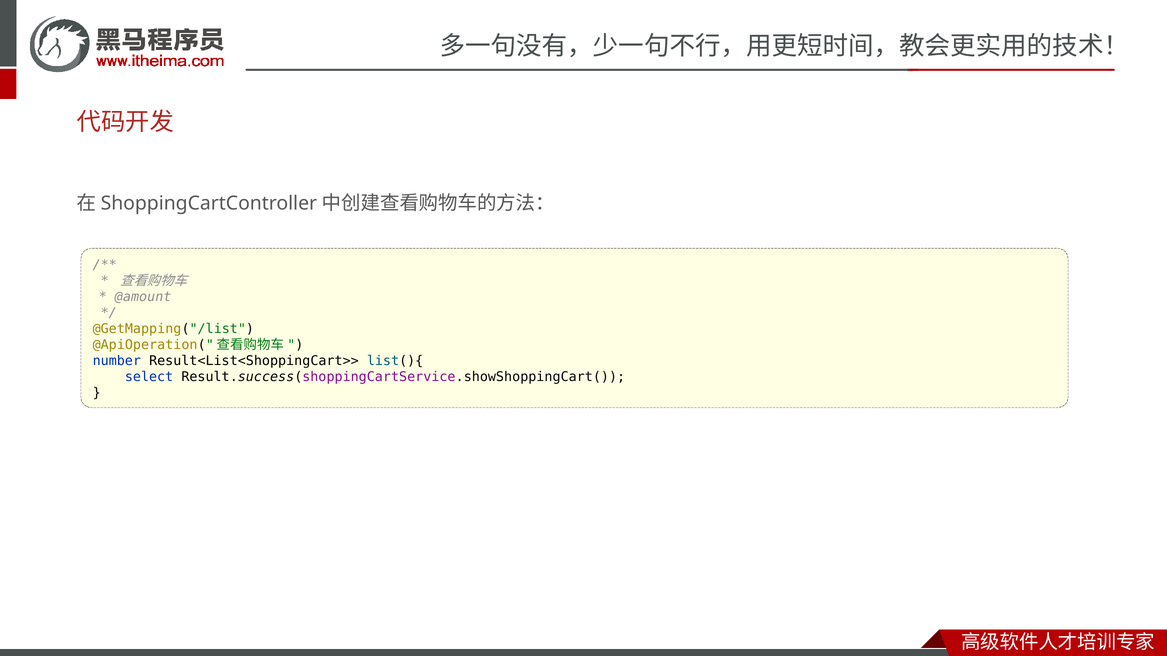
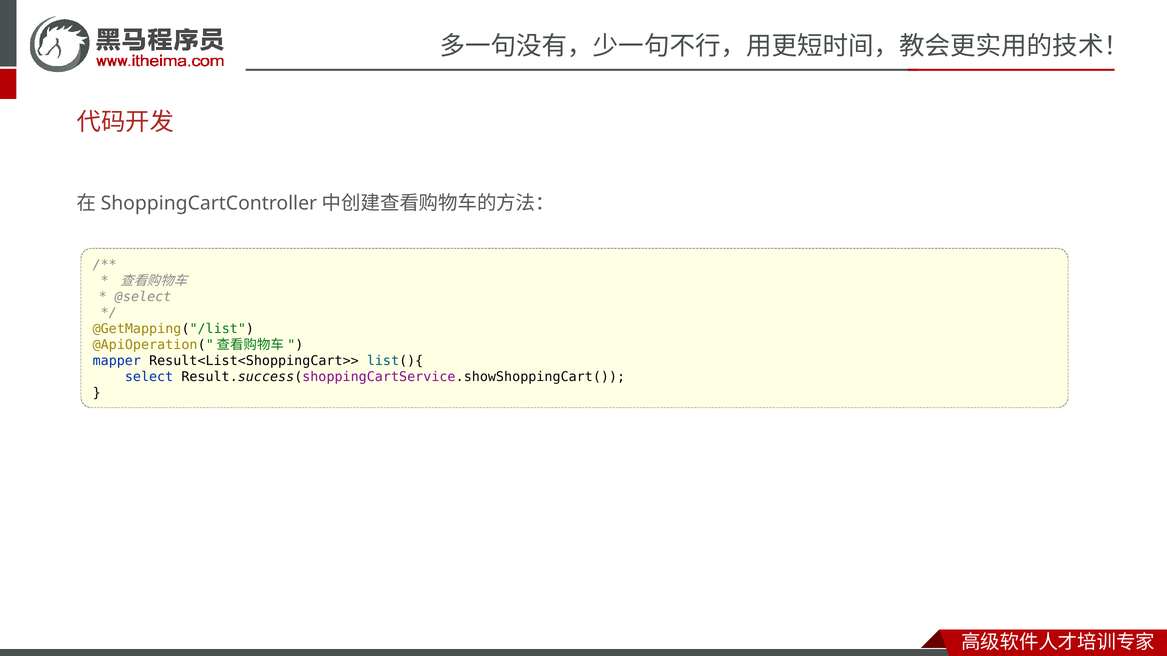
@amount: @amount -> @select (143, 297)
number: number -> mapper (117, 361)
